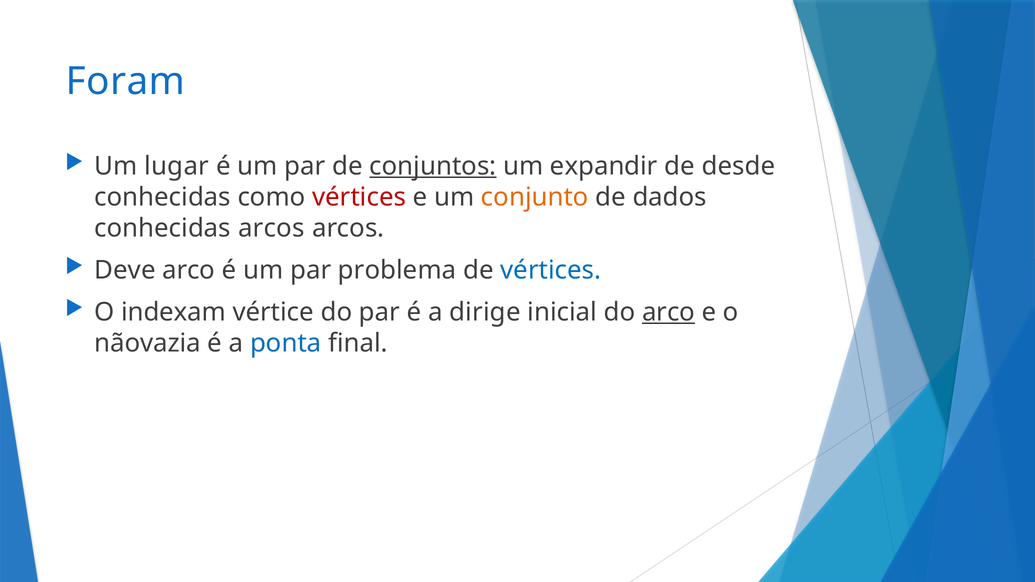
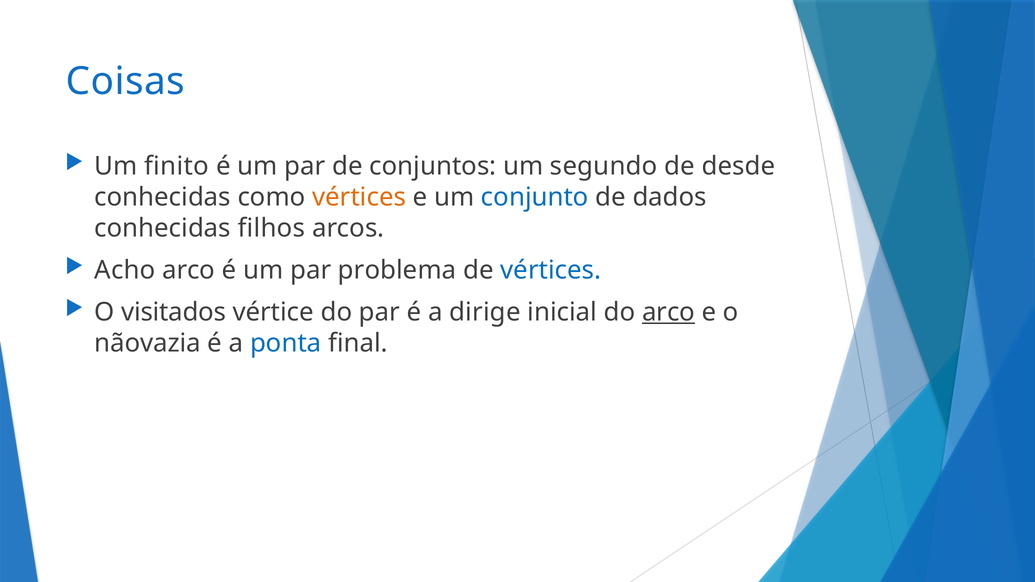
Foram: Foram -> Coisas (125, 82)
lugar: lugar -> finito (177, 166)
conjuntos underline: present -> none (433, 166)
expandir: expandir -> segundo (604, 166)
vértices colour: red -> orange (359, 197)
conjunto colour: orange -> blue (535, 197)
conhecidas arcos: arcos -> filhos (271, 228)
Deve: Deve -> Acho (125, 270)
indexam: indexam -> visitados (174, 312)
